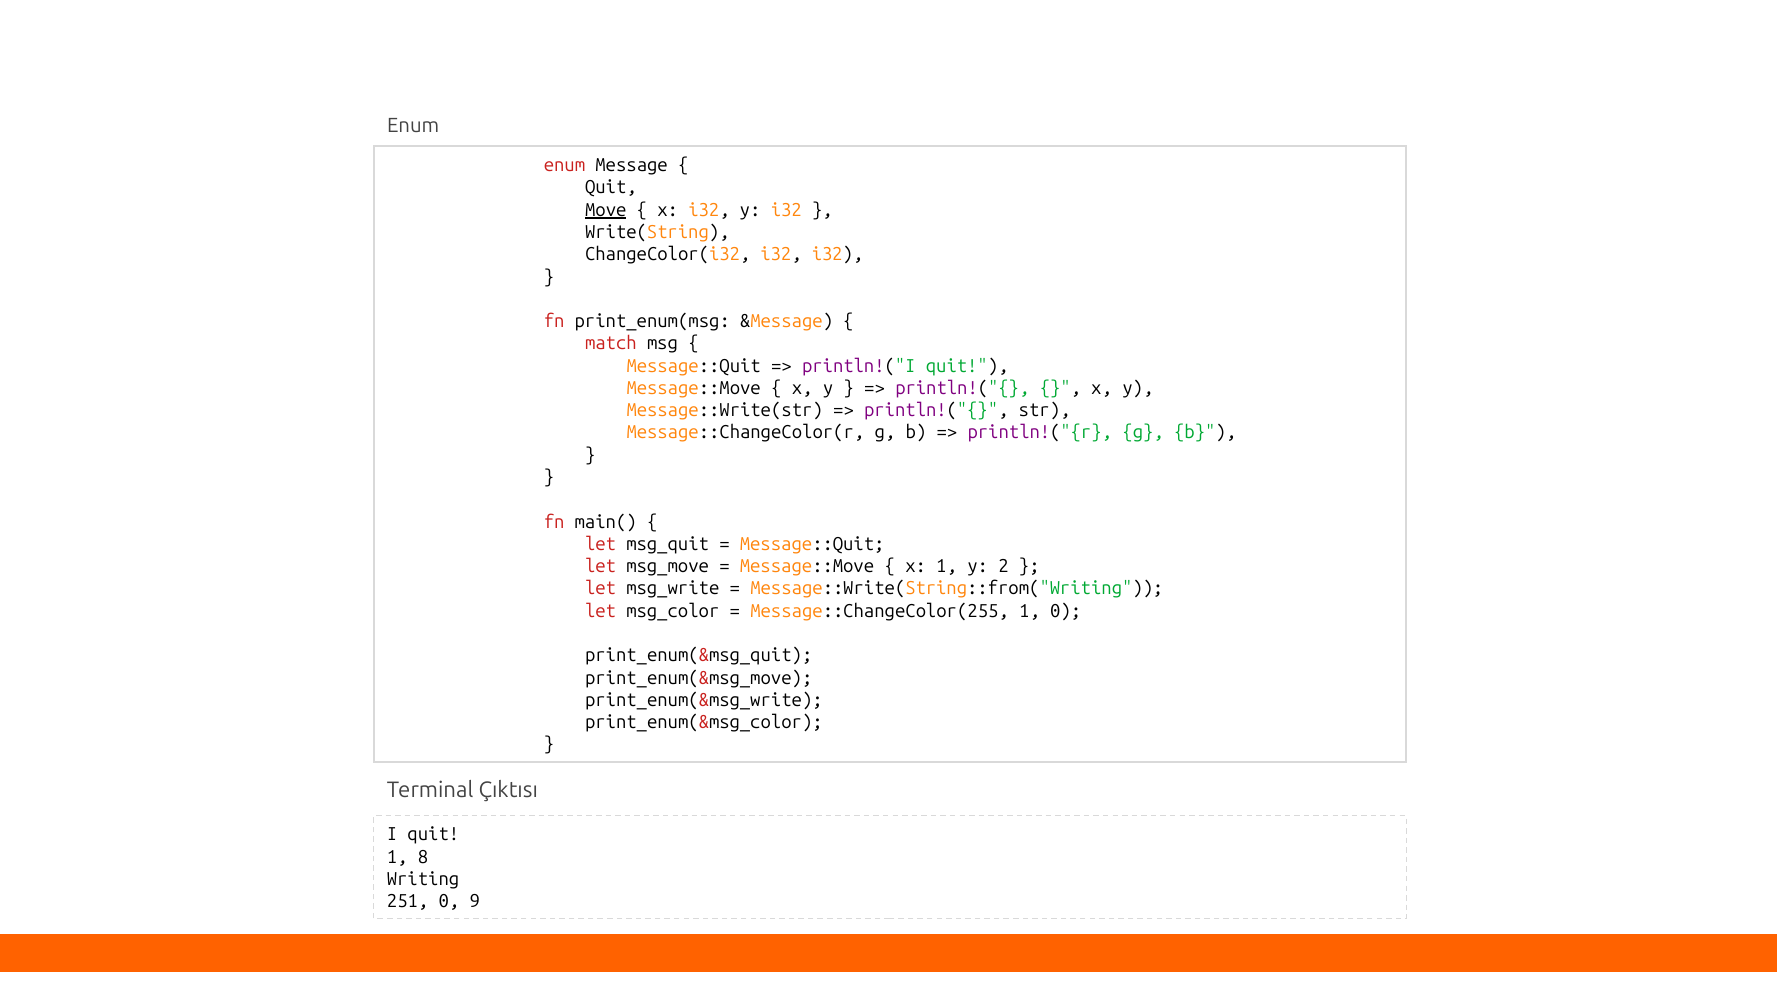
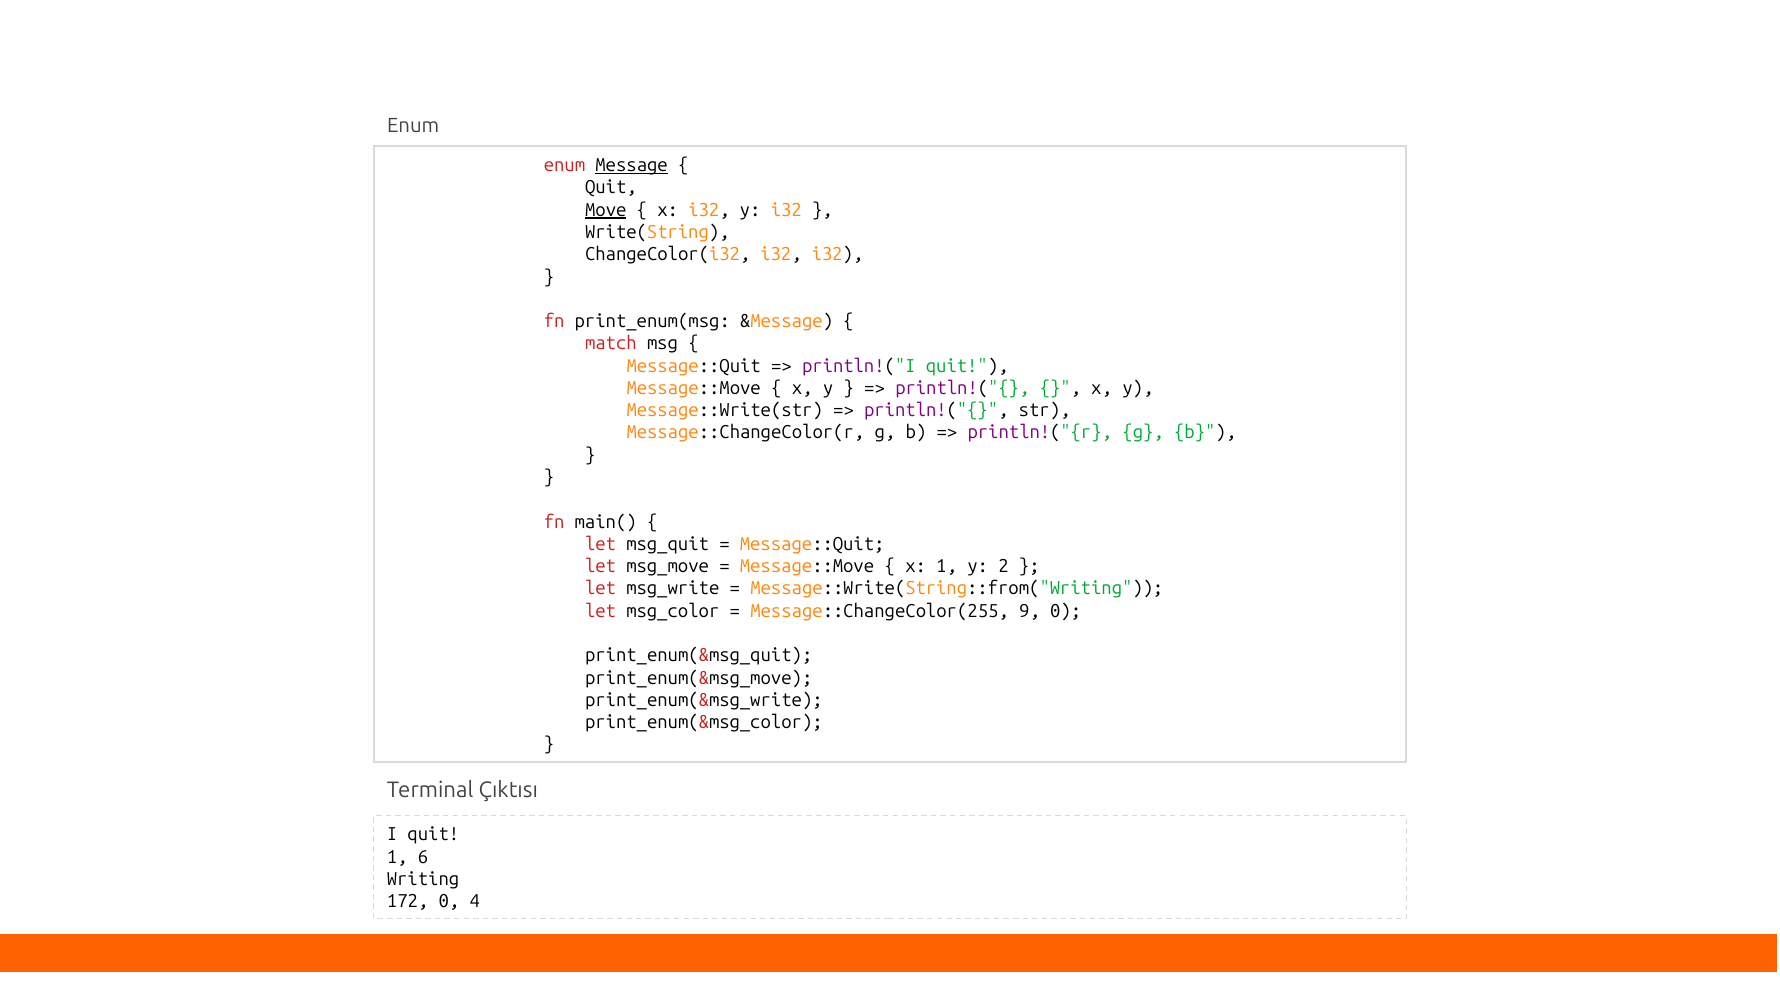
Message underline: none -> present (632, 166)
Message::ChangeColor(255 1: 1 -> 9 (1030, 611)
8: 8 -> 6 (423, 857)
251: 251 -> 172 (408, 902)
9: 9 -> 4 (475, 902)
